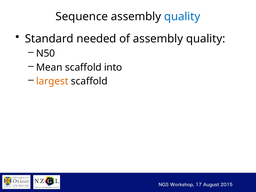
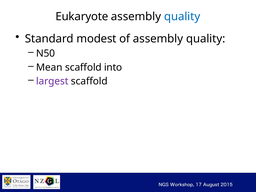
Sequence: Sequence -> Eukaryote (82, 17)
needed: needed -> modest (96, 39)
largest colour: orange -> purple (52, 81)
